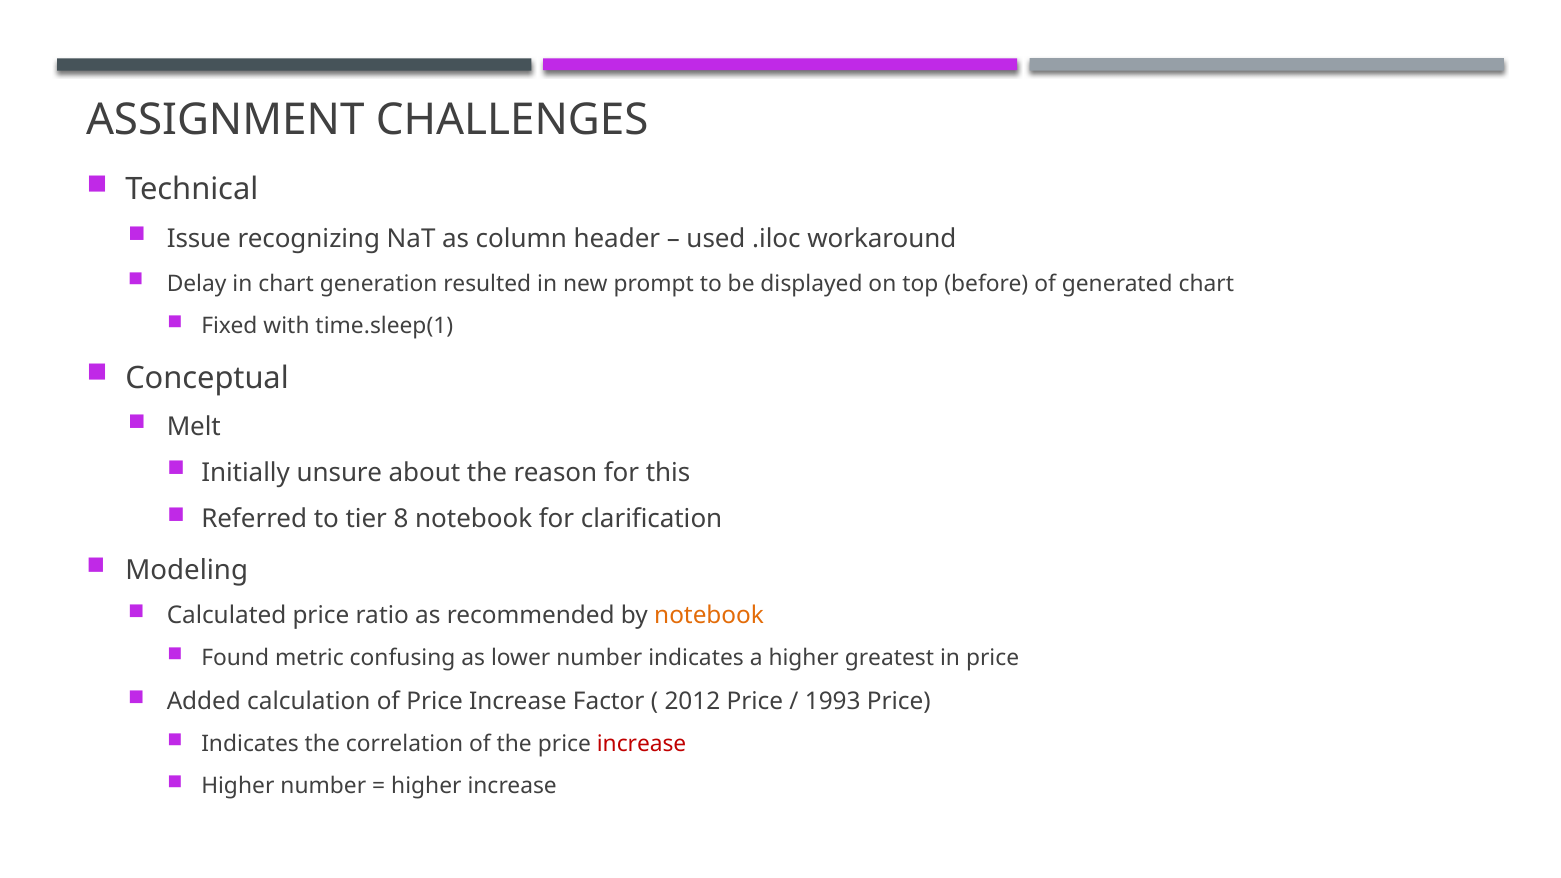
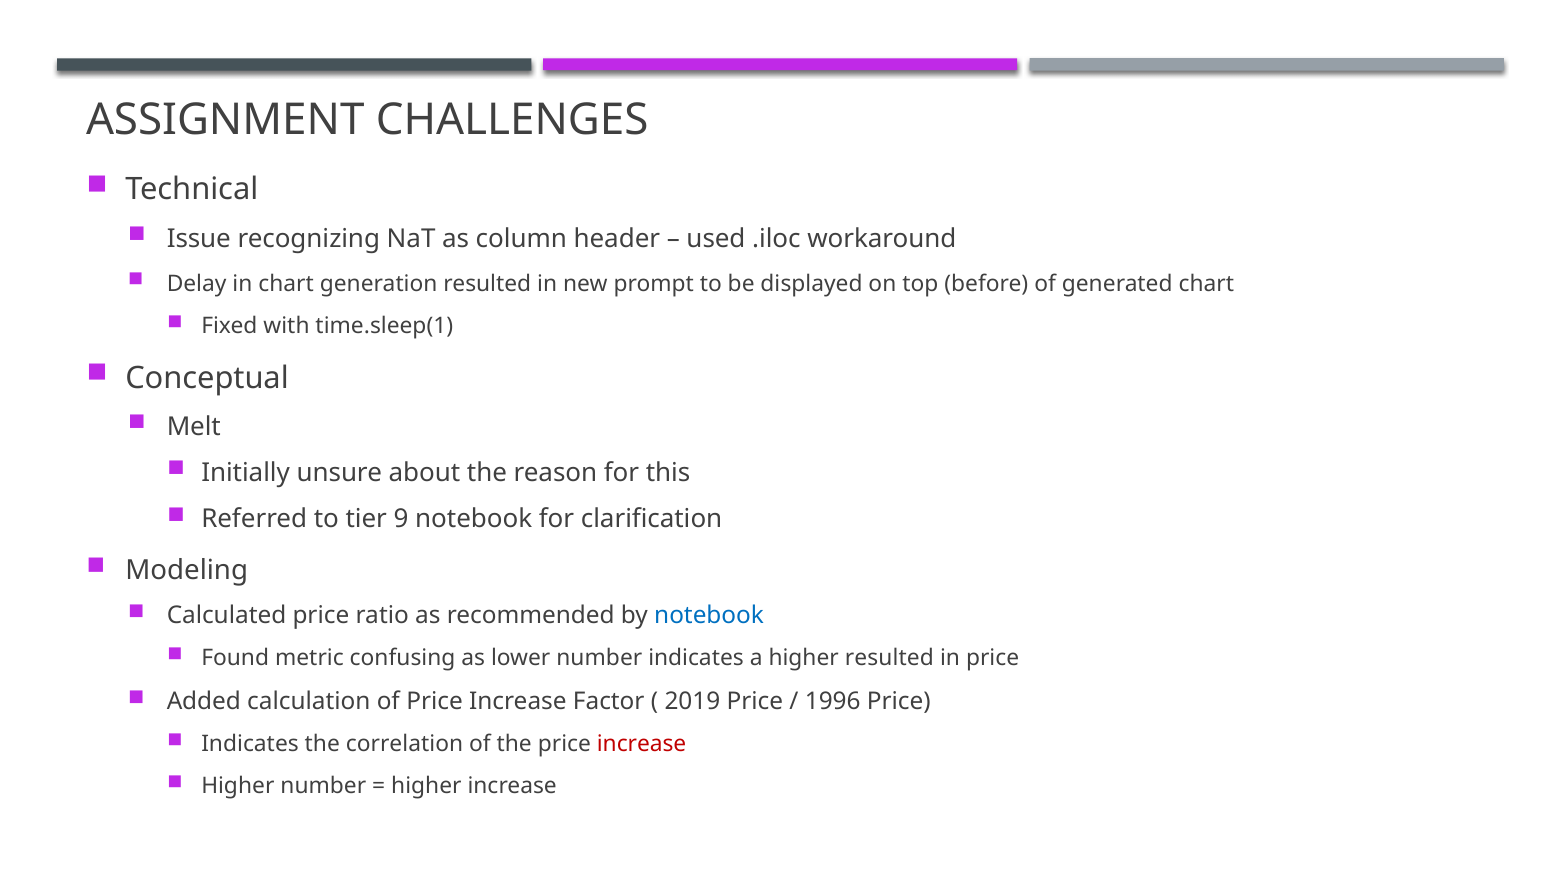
8: 8 -> 9 (401, 519)
notebook colour: orange -> blue (709, 616)
higher greatest: greatest -> resulted (889, 658)
2012: 2012 -> 2019 (692, 701)
1993: 1993 -> 1996 (833, 701)
